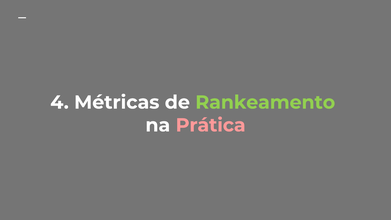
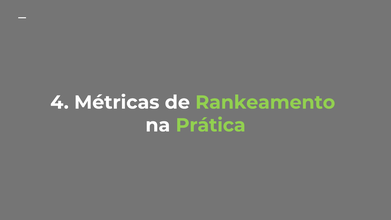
Prática colour: pink -> light green (211, 125)
